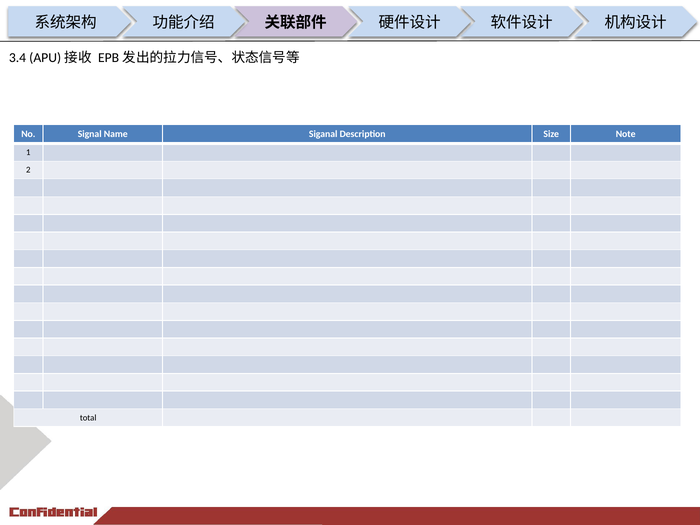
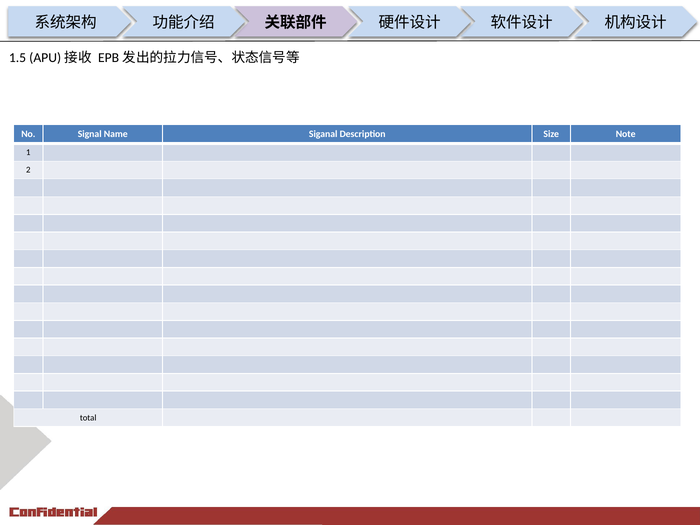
3.4: 3.4 -> 1.5 (18, 58)
